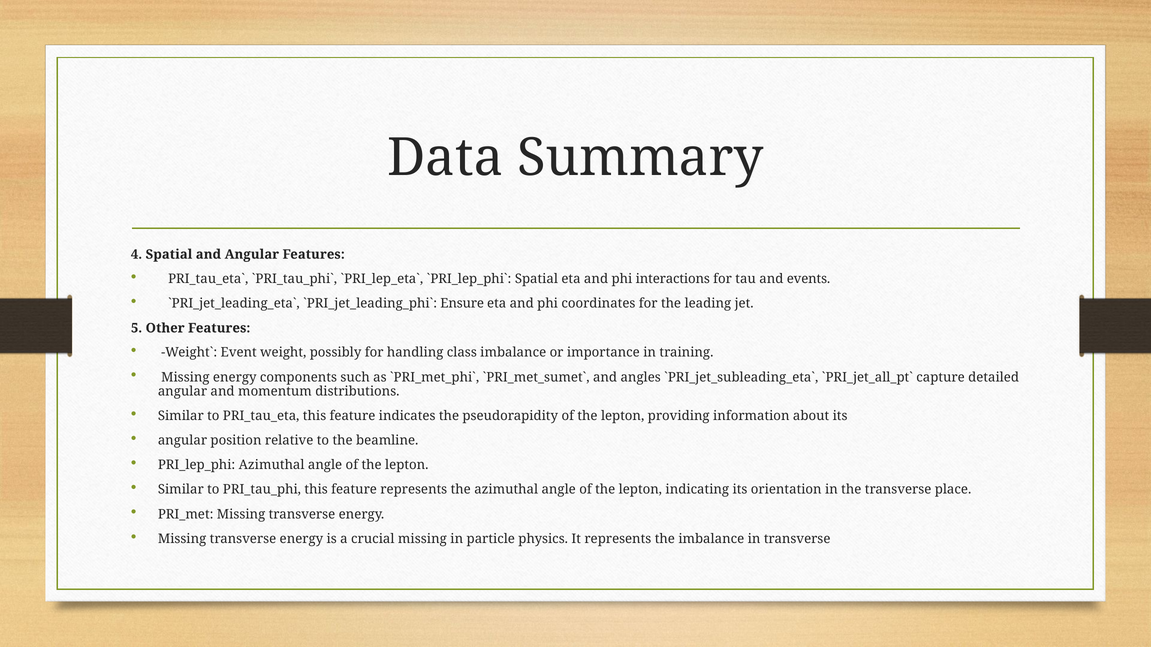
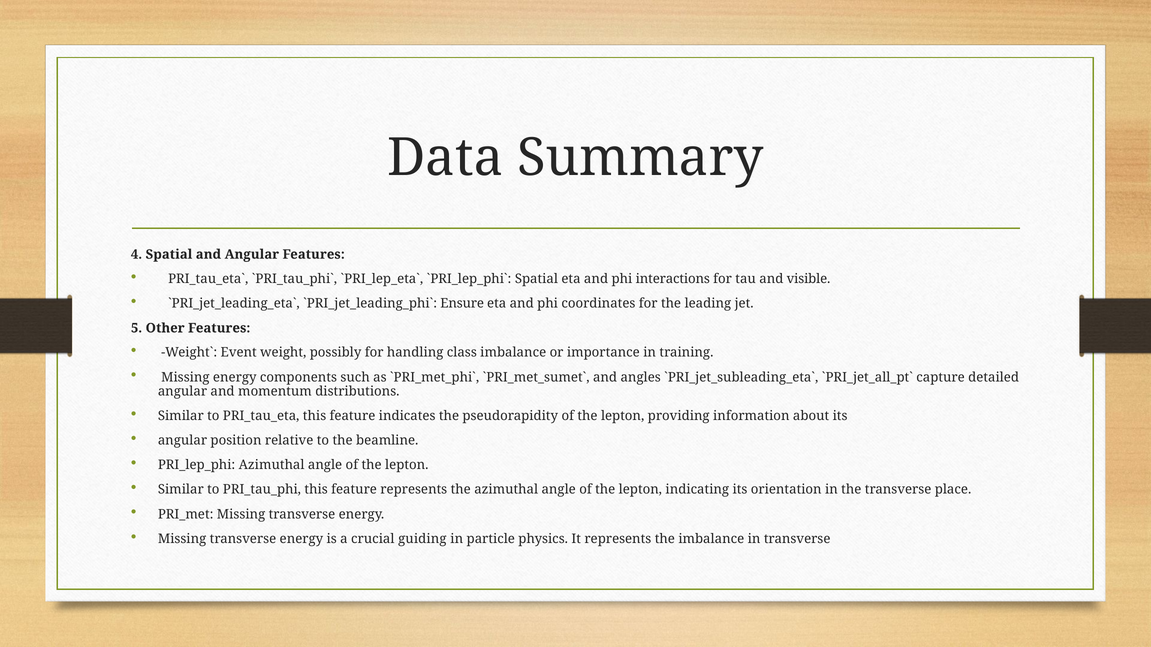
events: events -> visible (809, 279)
crucial missing: missing -> guiding (422, 539)
